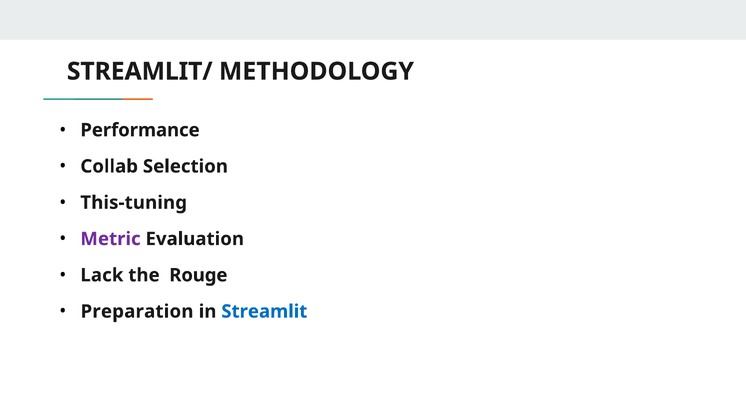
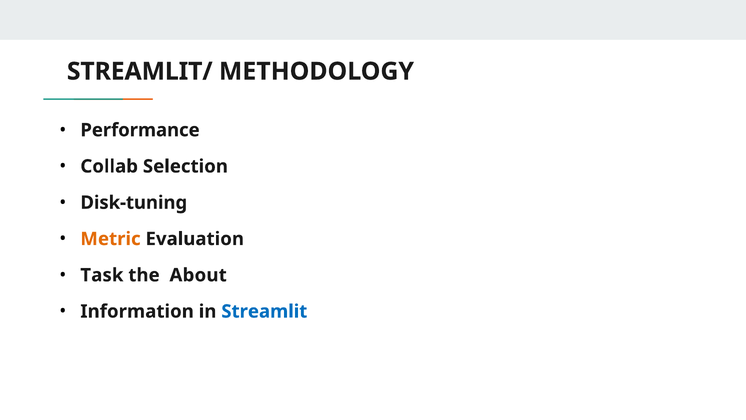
This-tuning: This-tuning -> Disk-tuning (134, 202)
Metric colour: purple -> orange (110, 239)
Lack: Lack -> Task (102, 275)
Rouge: Rouge -> About (198, 275)
Preparation: Preparation -> Information (137, 311)
